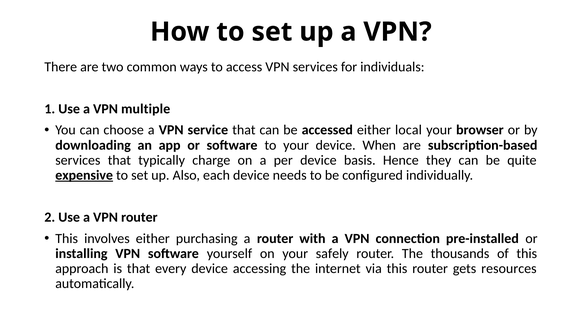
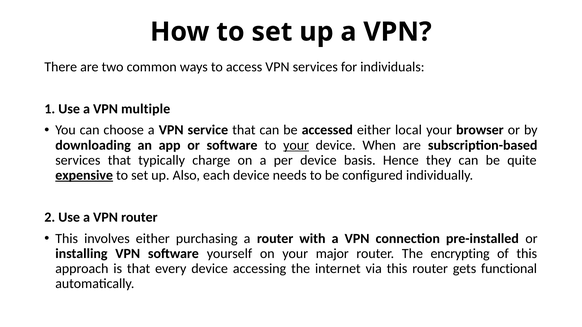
your underline: none -> present (296, 145)
safely: safely -> major (332, 254)
thousands: thousands -> encrypting (460, 254)
resources: resources -> functional (509, 269)
